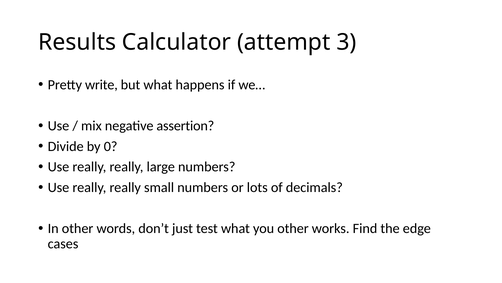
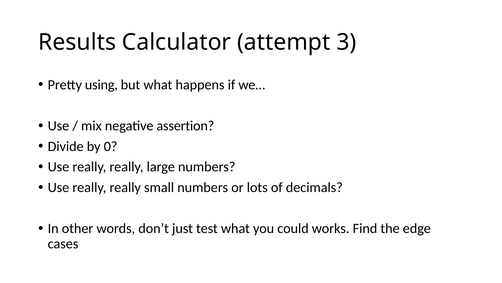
write: write -> using (101, 85)
you other: other -> could (293, 228)
